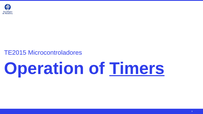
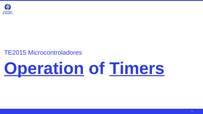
Operation underline: none -> present (44, 69)
